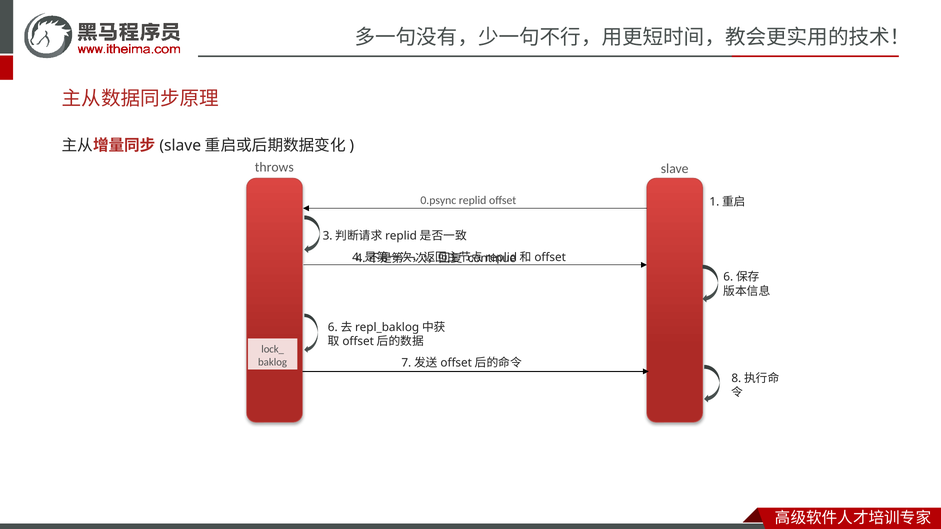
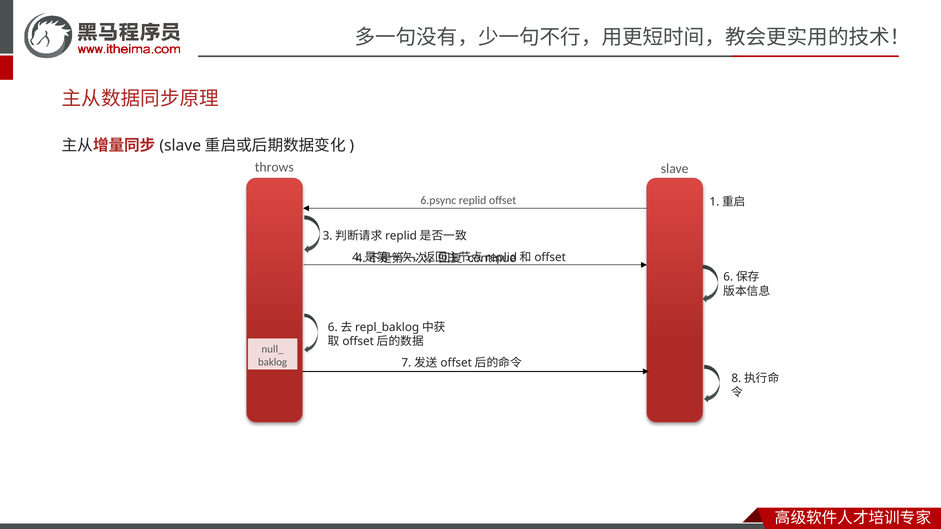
0.psync: 0.psync -> 6.psync (438, 200)
lock_: lock_ -> null_ (273, 349)
